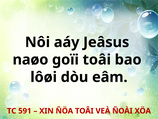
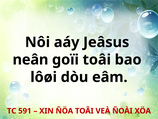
naøo: naøo -> neân (30, 59)
